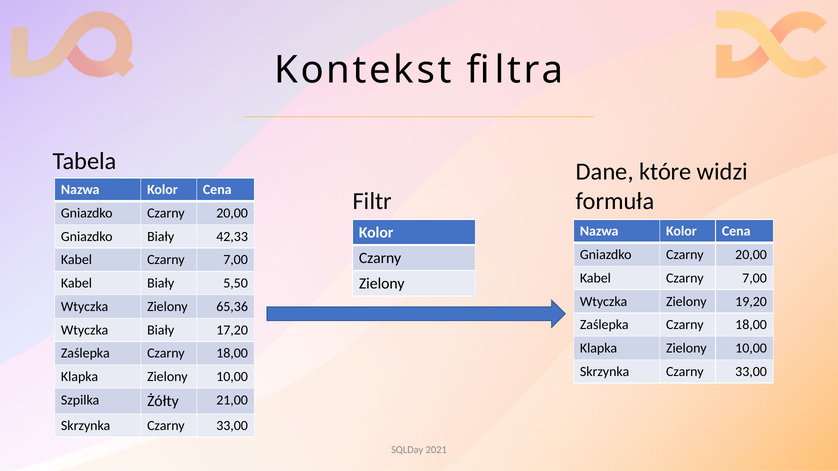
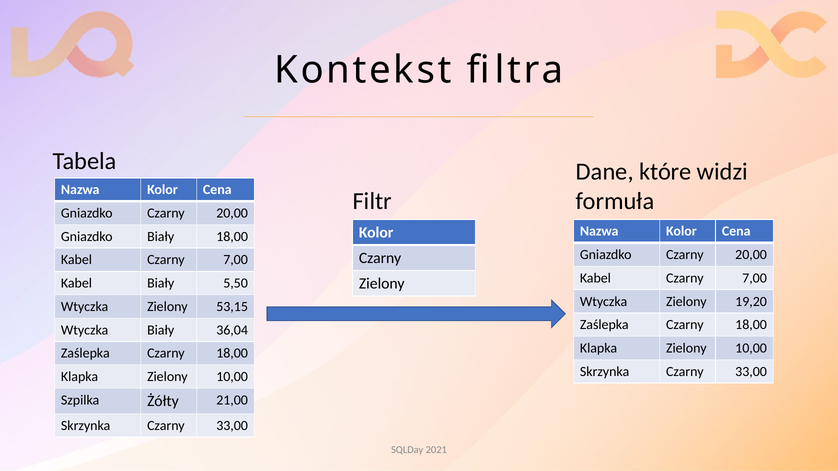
Biały 42,33: 42,33 -> 18,00 (232, 237)
65,36: 65,36 -> 53,15 (232, 307)
17,20: 17,20 -> 36,04 (232, 330)
